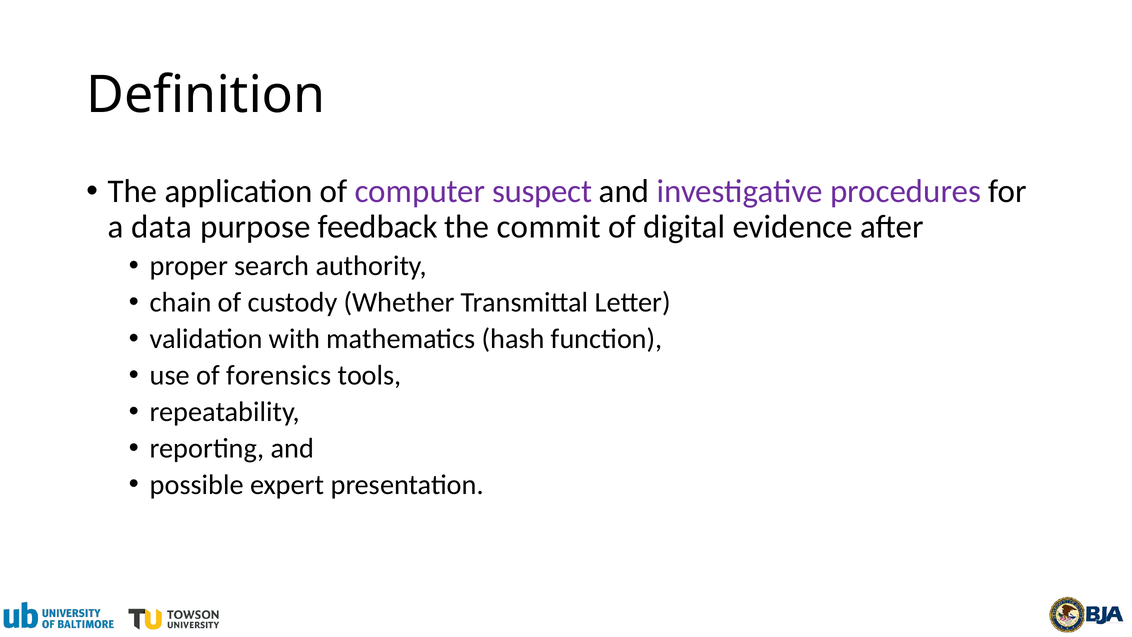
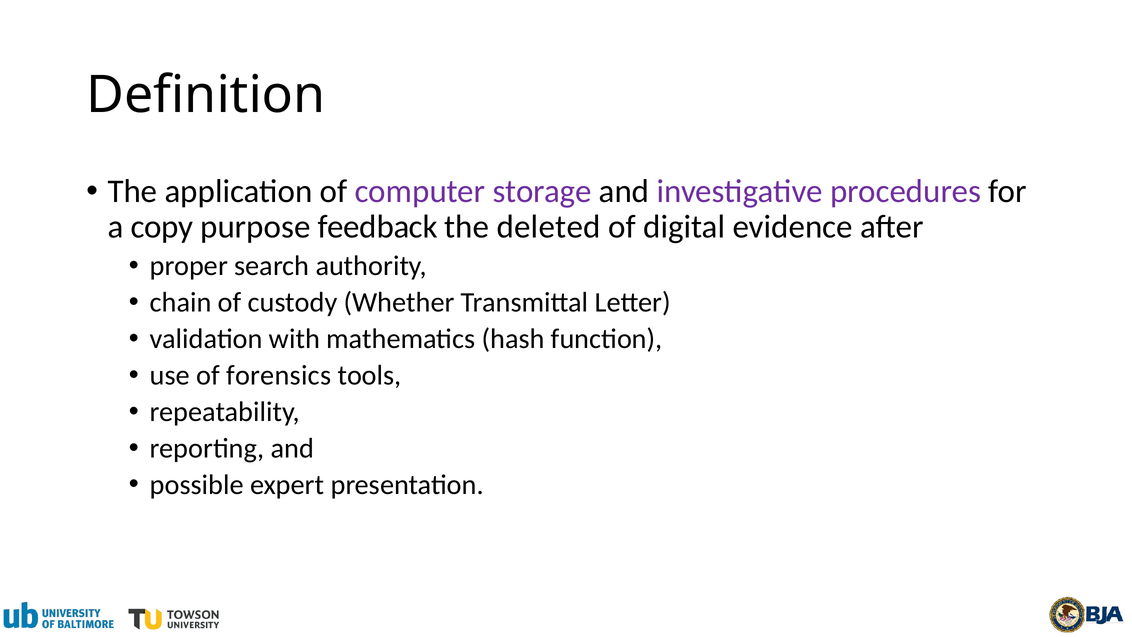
suspect: suspect -> storage (542, 191)
data: data -> copy (162, 227)
commit: commit -> deleted (549, 227)
